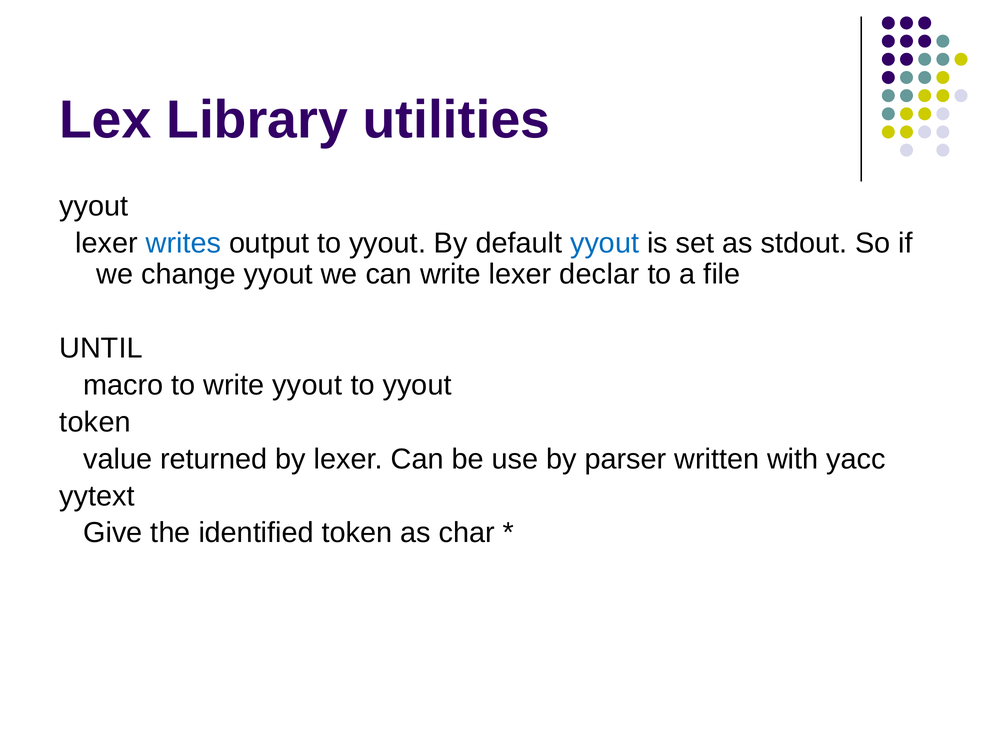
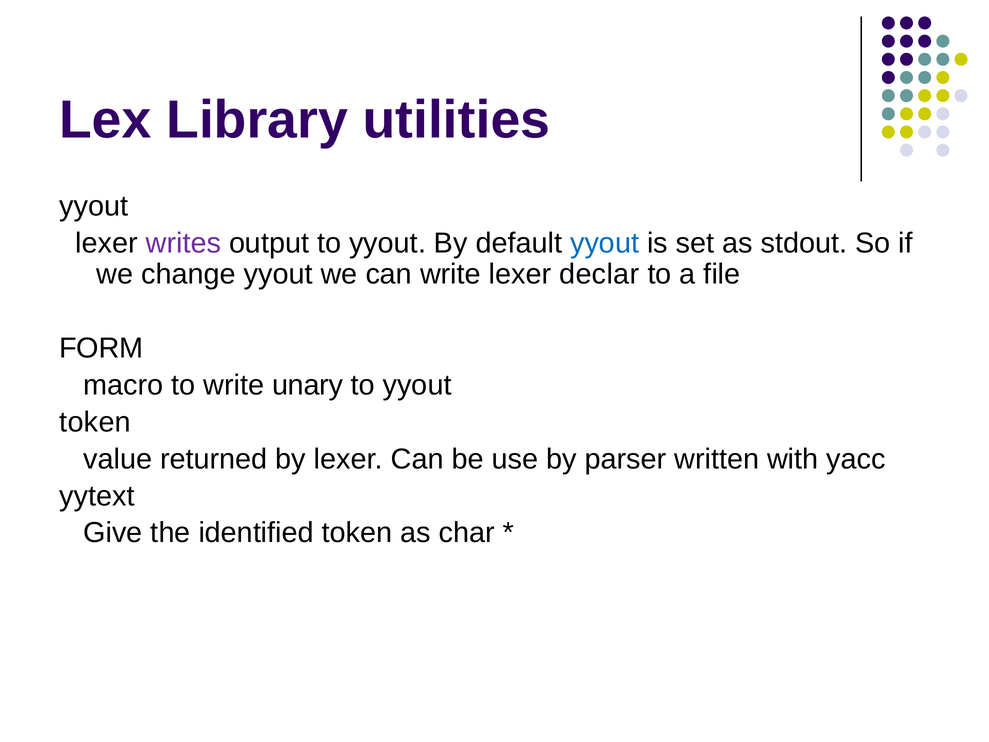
writes colour: blue -> purple (183, 243)
UNTIL: UNTIL -> FORM (101, 348)
write yyout: yyout -> unary (308, 385)
